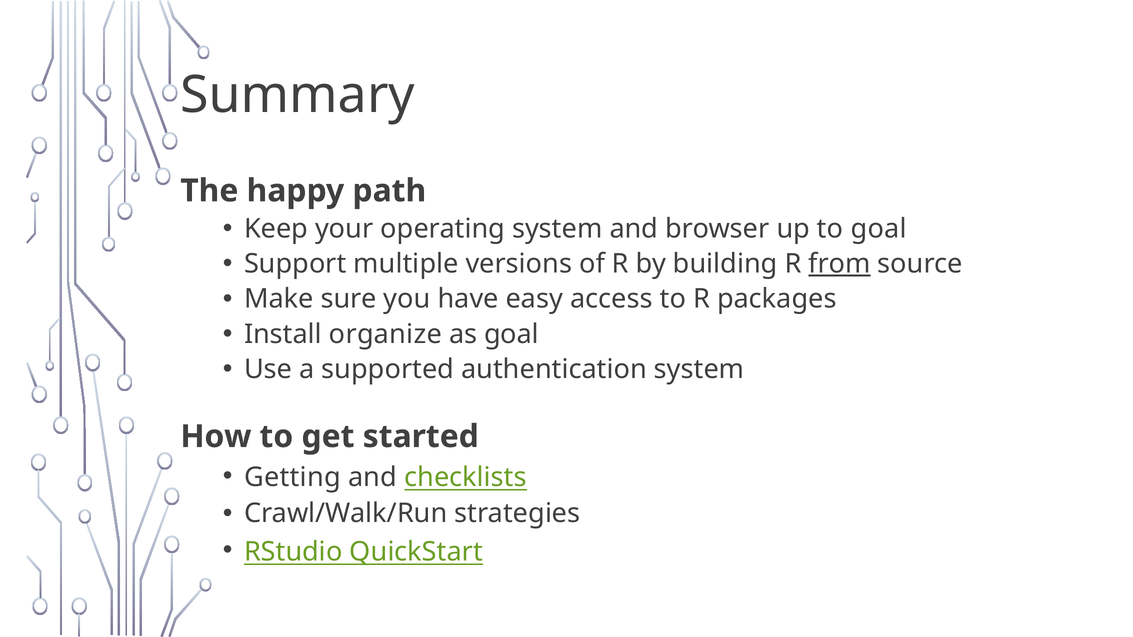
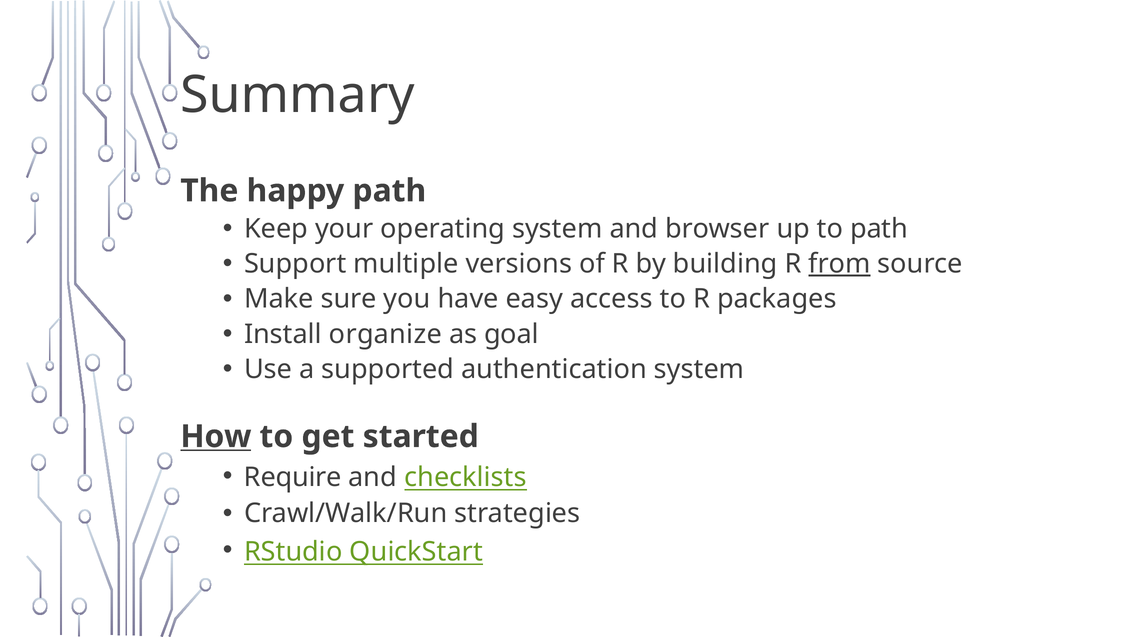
to goal: goal -> path (879, 229)
How underline: none -> present (216, 437)
Getting: Getting -> Require (293, 478)
